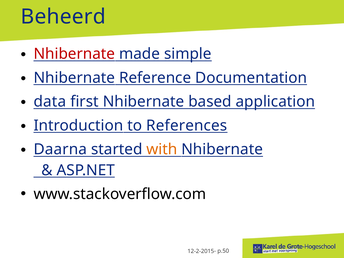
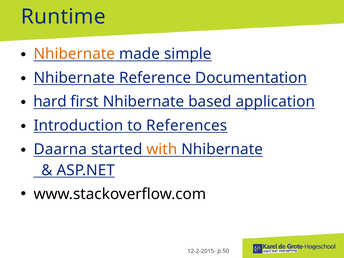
Beheerd: Beheerd -> Runtime (63, 17)
Nhibernate colour: red -> orange (74, 54)
data: data -> hard (50, 102)
